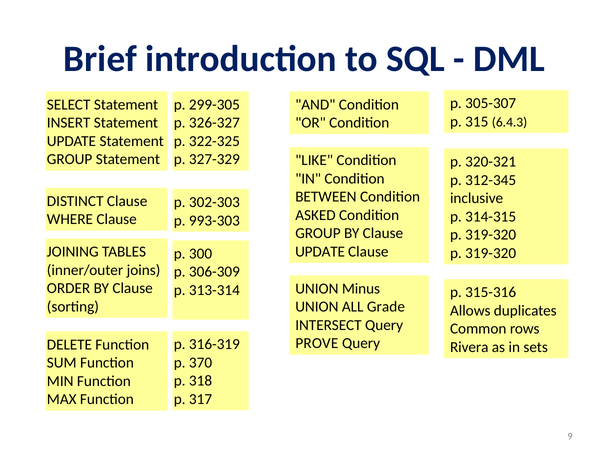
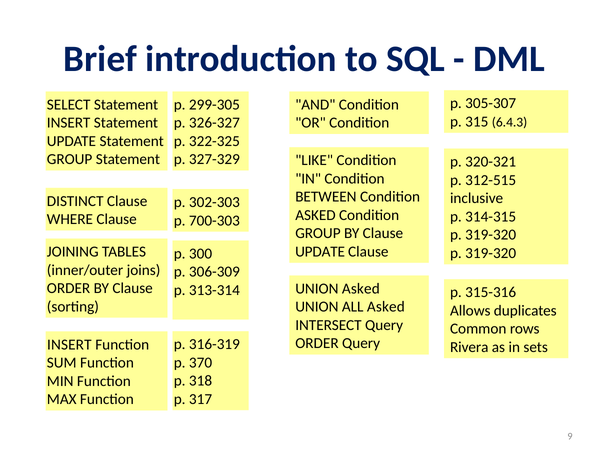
312-345: 312-345 -> 312-515 (491, 180)
993-303: 993-303 -> 700-303 (214, 220)
UNION Minus: Minus -> Asked (361, 288)
ALL Grade: Grade -> Asked (386, 307)
PROVE: PROVE -> ORDER (317, 343)
DELETE: DELETE -> INSERT (69, 344)
